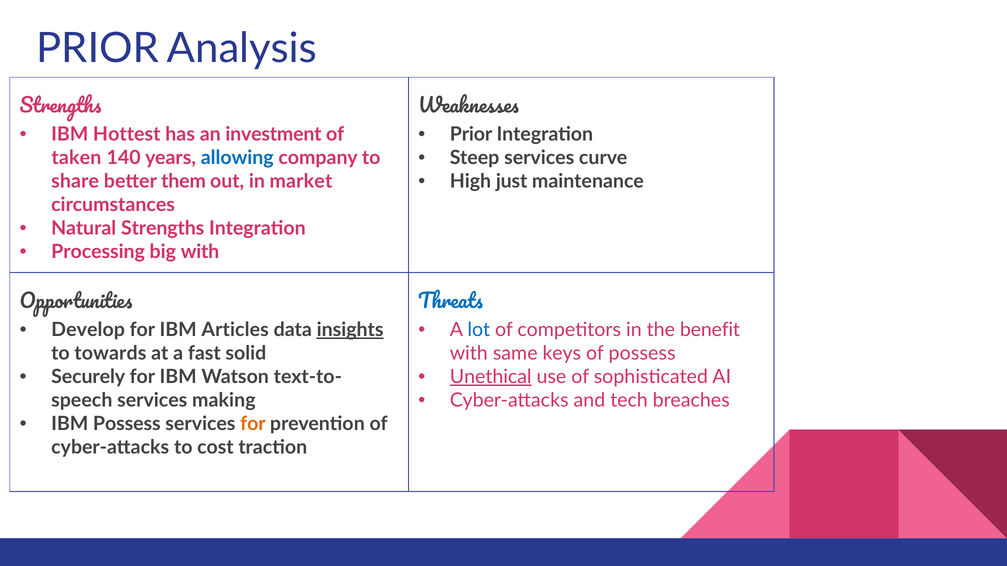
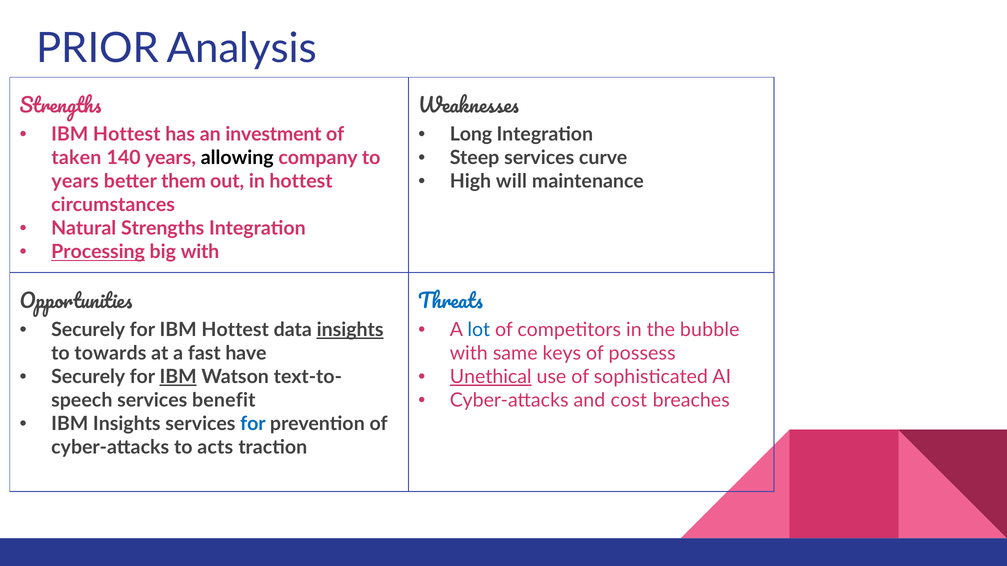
Prior: Prior -> Long (471, 135)
allowing colour: blue -> black (237, 158)
just: just -> will (511, 182)
share: share -> years (75, 182)
in market: market -> hottest (301, 182)
Processing underline: none -> present (98, 252)
Develop: Develop -> Securely (88, 330)
for IBM Articles: Articles -> Hottest (235, 330)
benefit: benefit -> bubble (710, 330)
solid: solid -> have (246, 354)
IBM underline: none -> present (178, 377)
tech: tech -> cost (629, 401)
making: making -> benefit (224, 401)
IBM Possess: Possess -> Insights (127, 424)
for colour: orange -> blue (253, 424)
cost: cost -> acts (215, 448)
